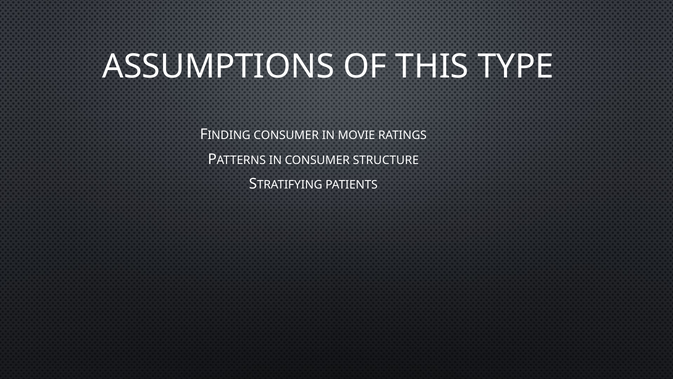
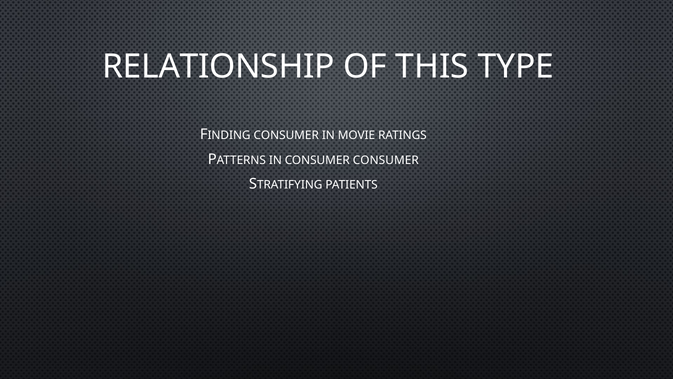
ASSUMPTIONS: ASSUMPTIONS -> RELATIONSHIP (218, 66)
CONSUMER STRUCTURE: STRUCTURE -> CONSUMER (386, 160)
